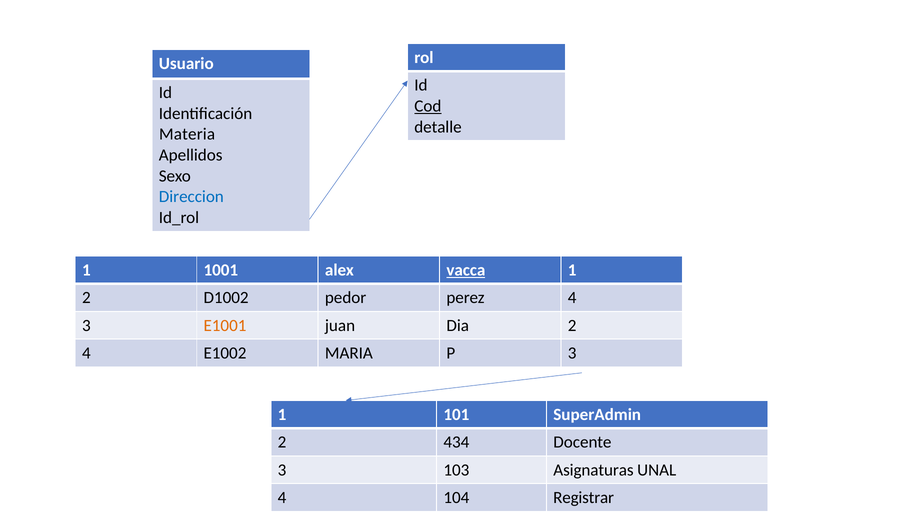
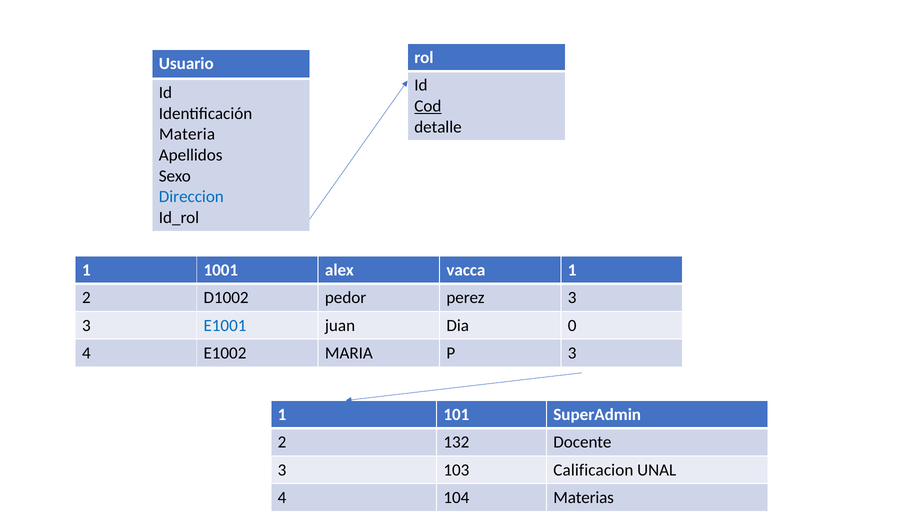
vacca underline: present -> none (466, 270)
perez 4: 4 -> 3 (572, 298)
E1001 colour: orange -> blue (225, 326)
Dia 2: 2 -> 0 (572, 326)
434: 434 -> 132 (456, 443)
Asignaturas: Asignaturas -> Calificacion (593, 470)
Registrar: Registrar -> Materias (584, 498)
